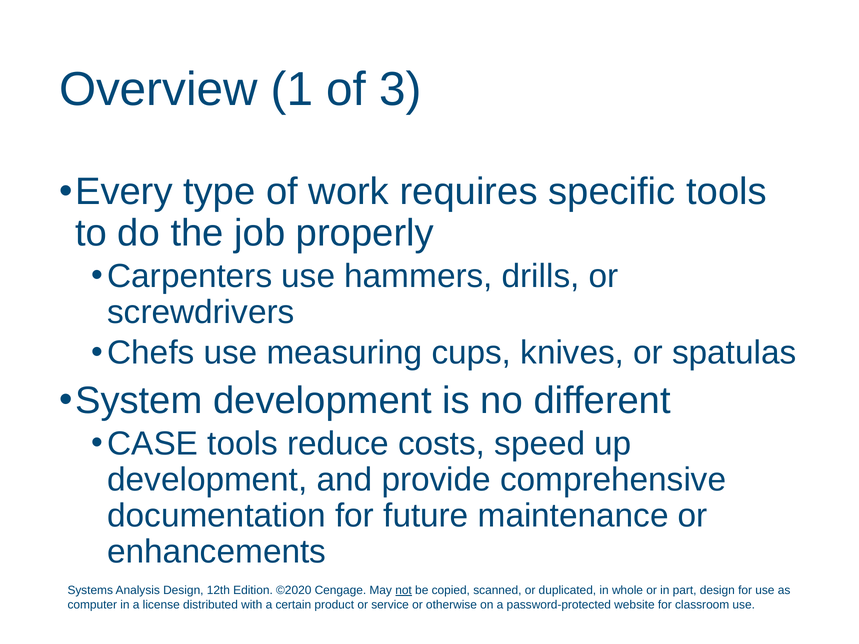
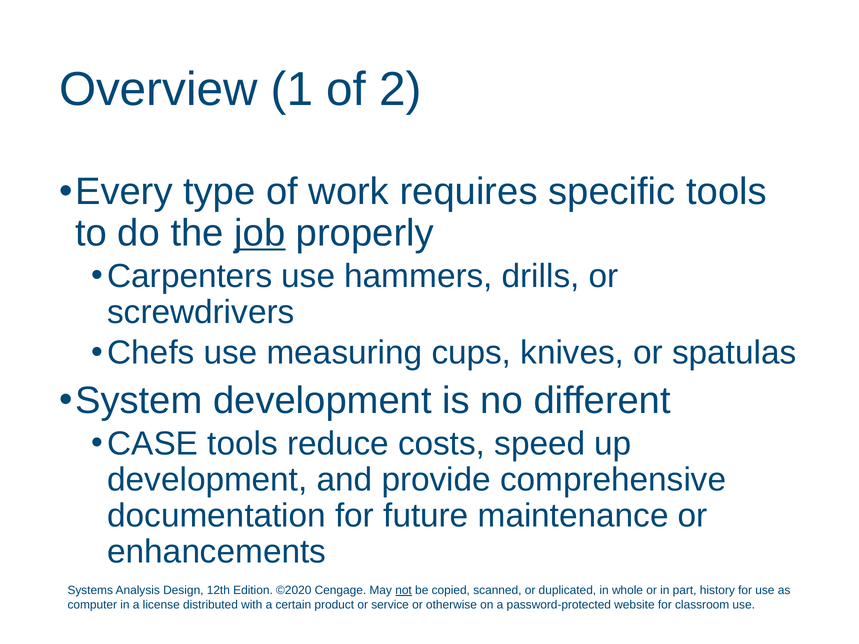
3: 3 -> 2 (401, 89)
job underline: none -> present (260, 233)
part design: design -> history (717, 591)
